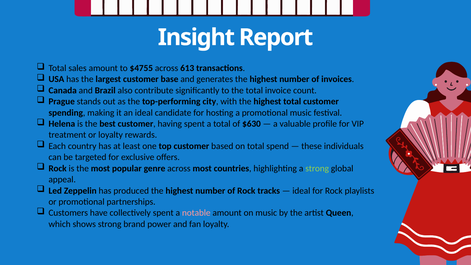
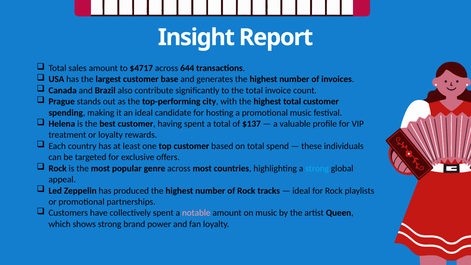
$4755: $4755 -> $4717 (141, 68)
613: 613 -> 644 (187, 68)
$630: $630 -> $137 (252, 124)
strong colour: light green -> light blue (317, 168)
